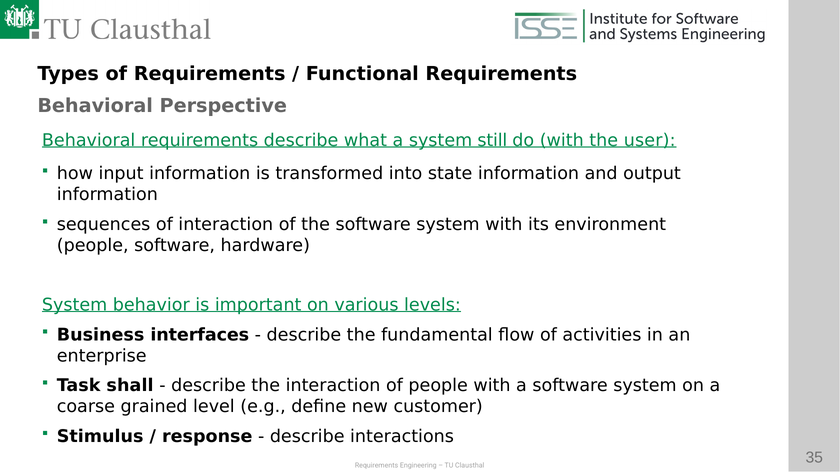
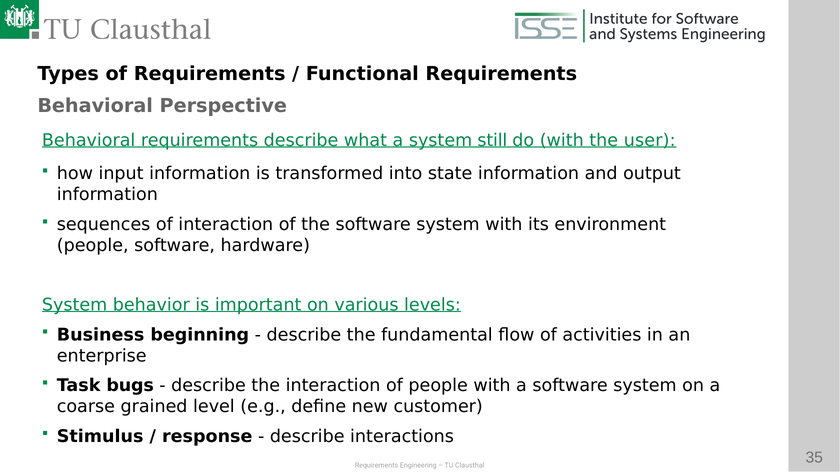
interfaces: interfaces -> beginning (200, 335)
shall: shall -> bugs (130, 386)
